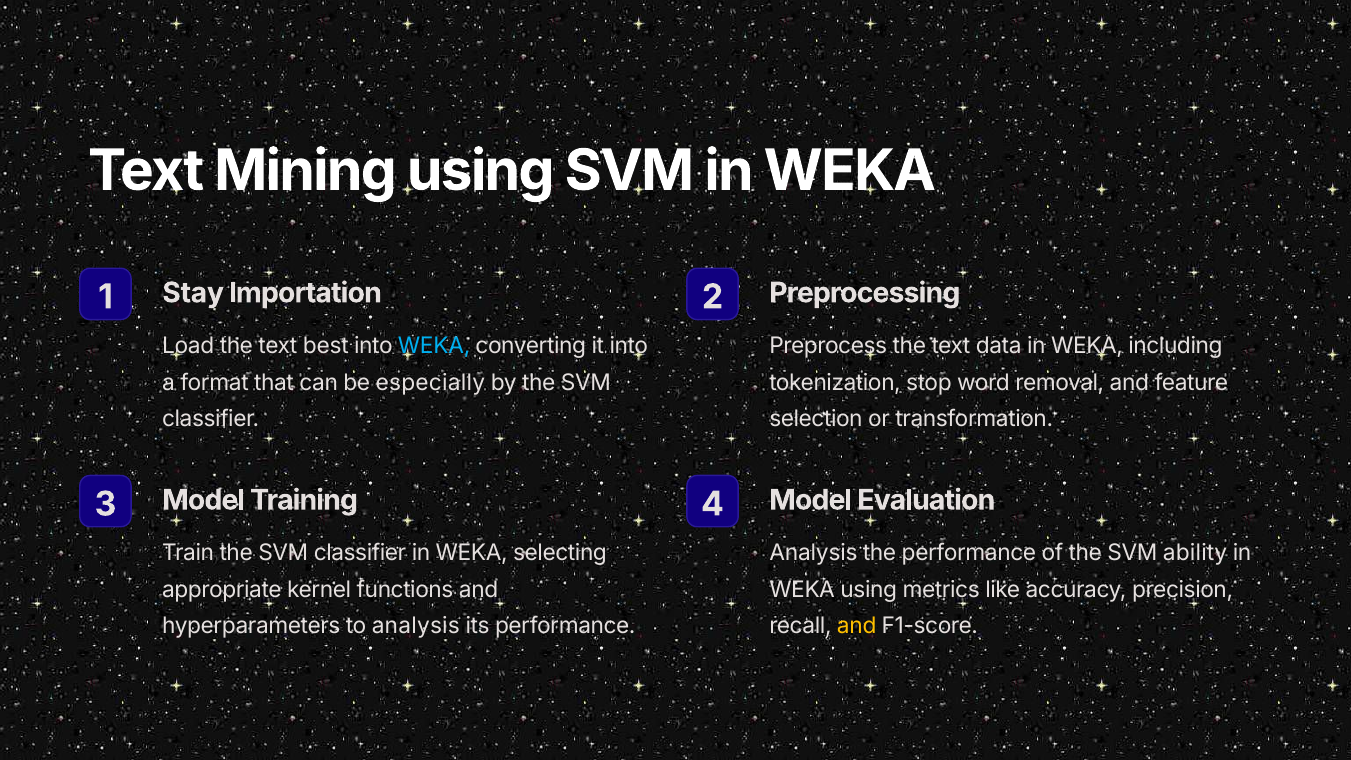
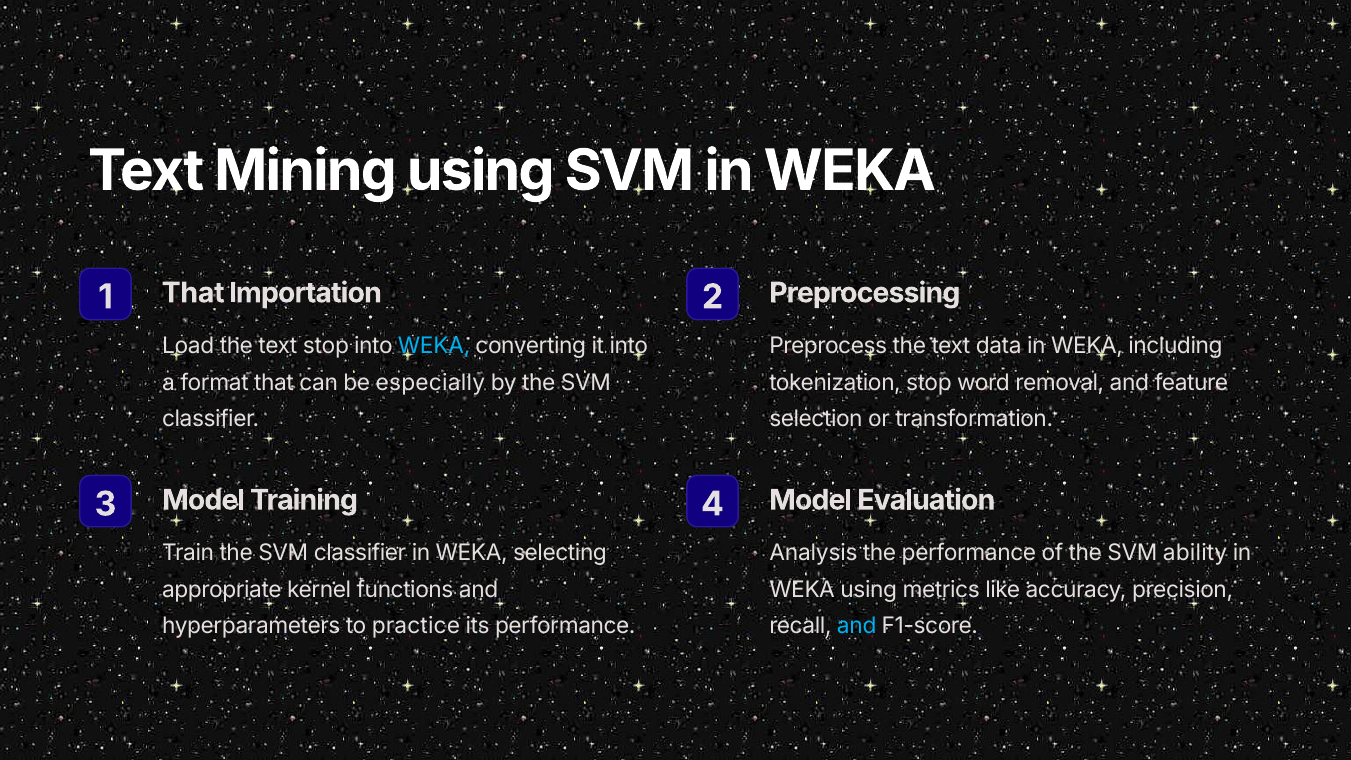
1 Stay: Stay -> That (193, 293)
text best: best -> stop (326, 346)
to analysis: analysis -> practice (416, 626)
and colour: yellow -> light blue (857, 626)
